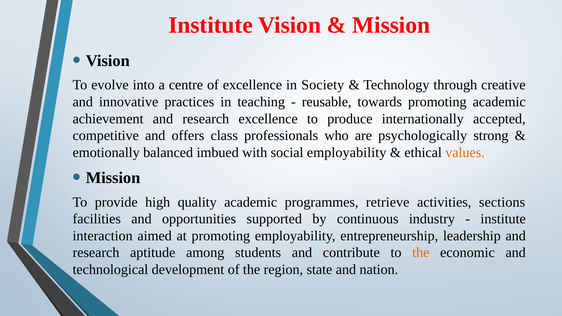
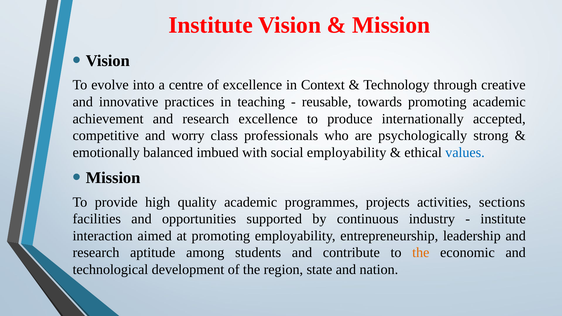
Society: Society -> Context (323, 85)
offers: offers -> worry (188, 136)
values colour: orange -> blue (465, 152)
retrieve: retrieve -> projects (388, 202)
